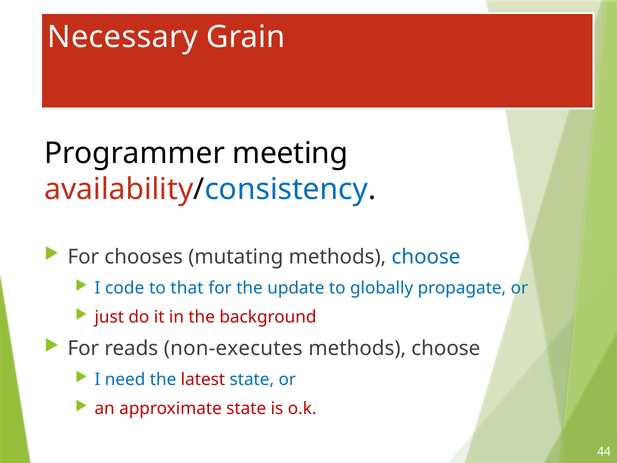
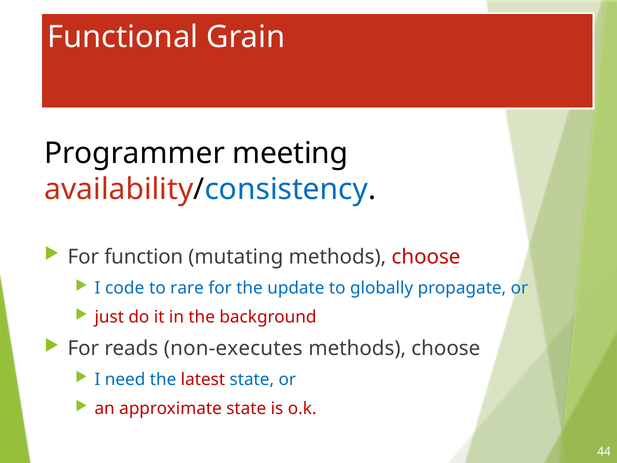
Necessary: Necessary -> Functional (123, 37)
chooses: chooses -> function (144, 257)
choose colour: blue -> red (426, 257)
that: that -> rare (187, 288)
